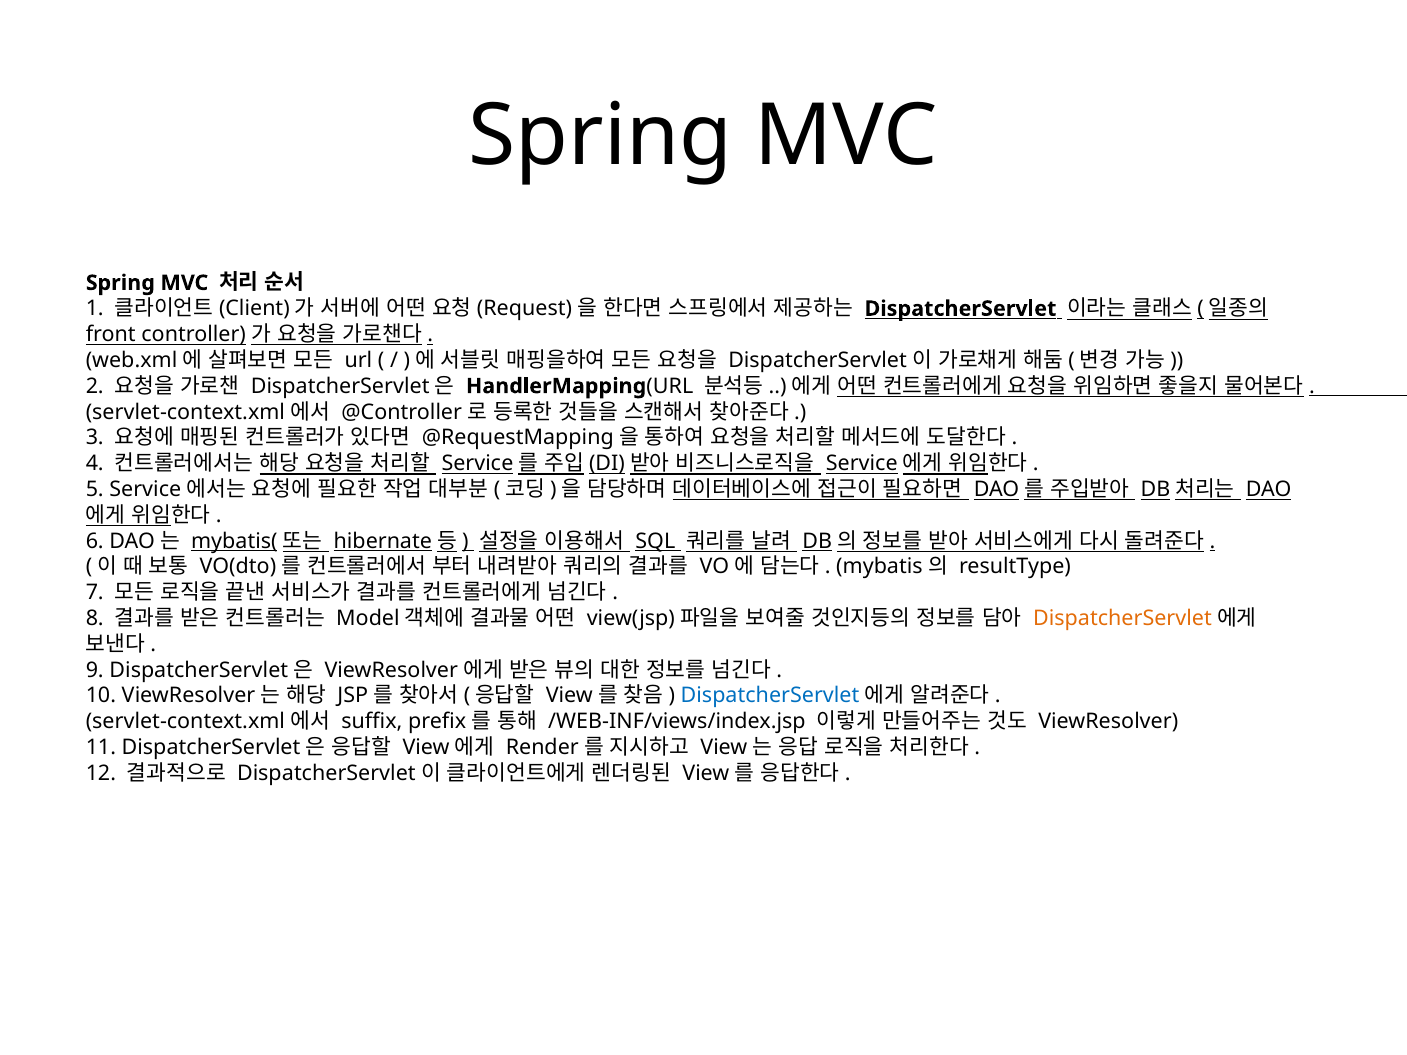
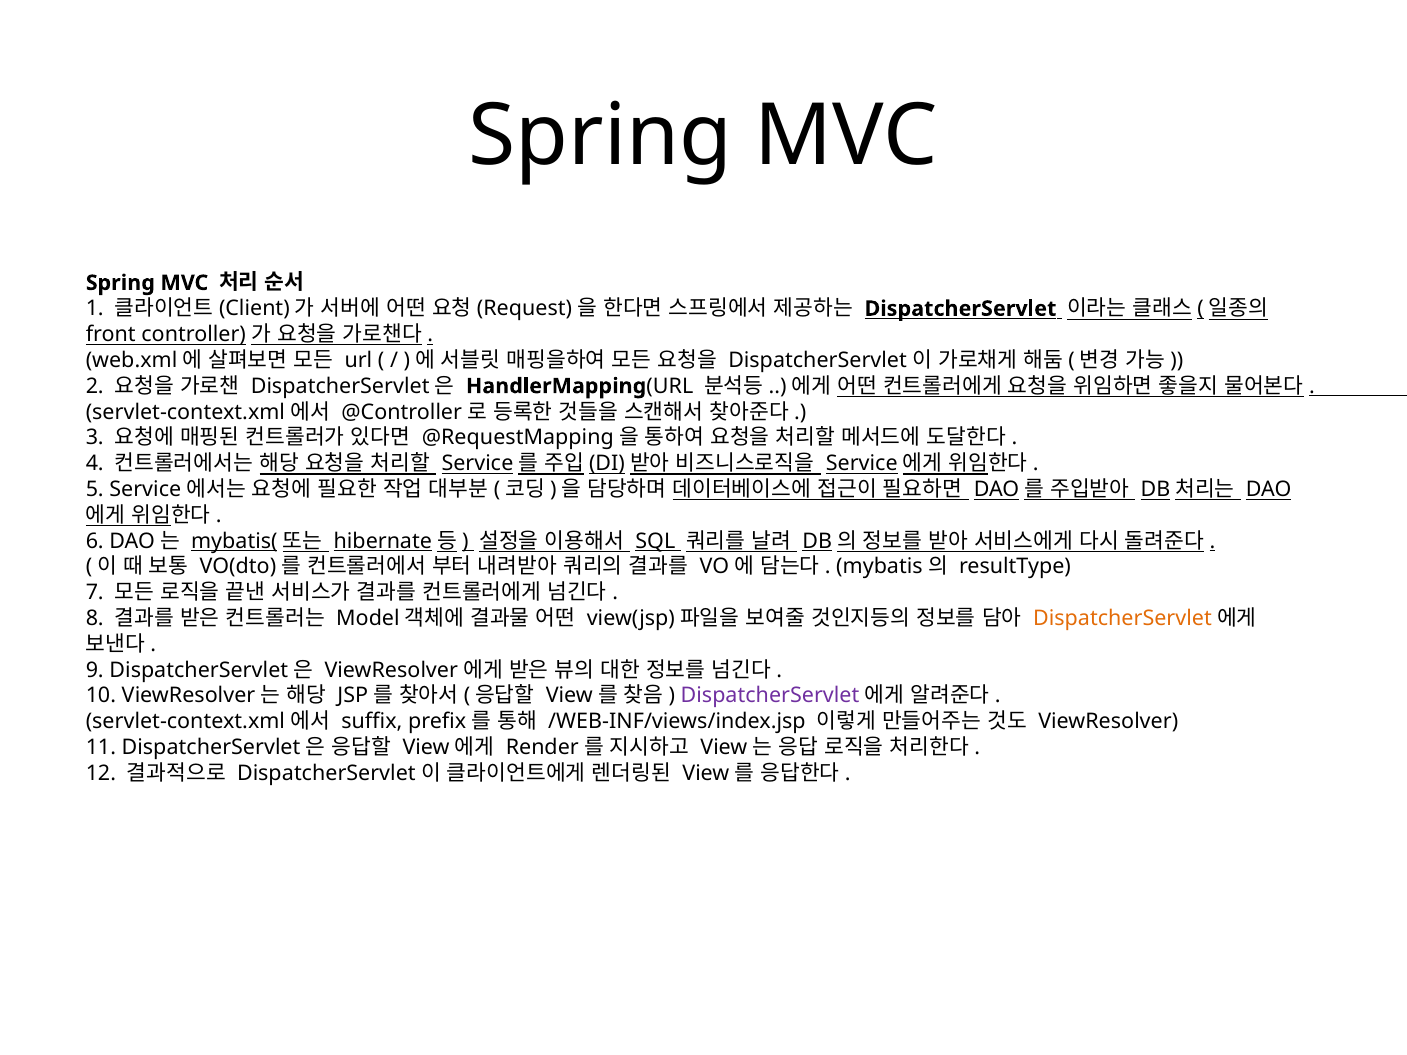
DispatcherServlet colour: blue -> purple (770, 696)
